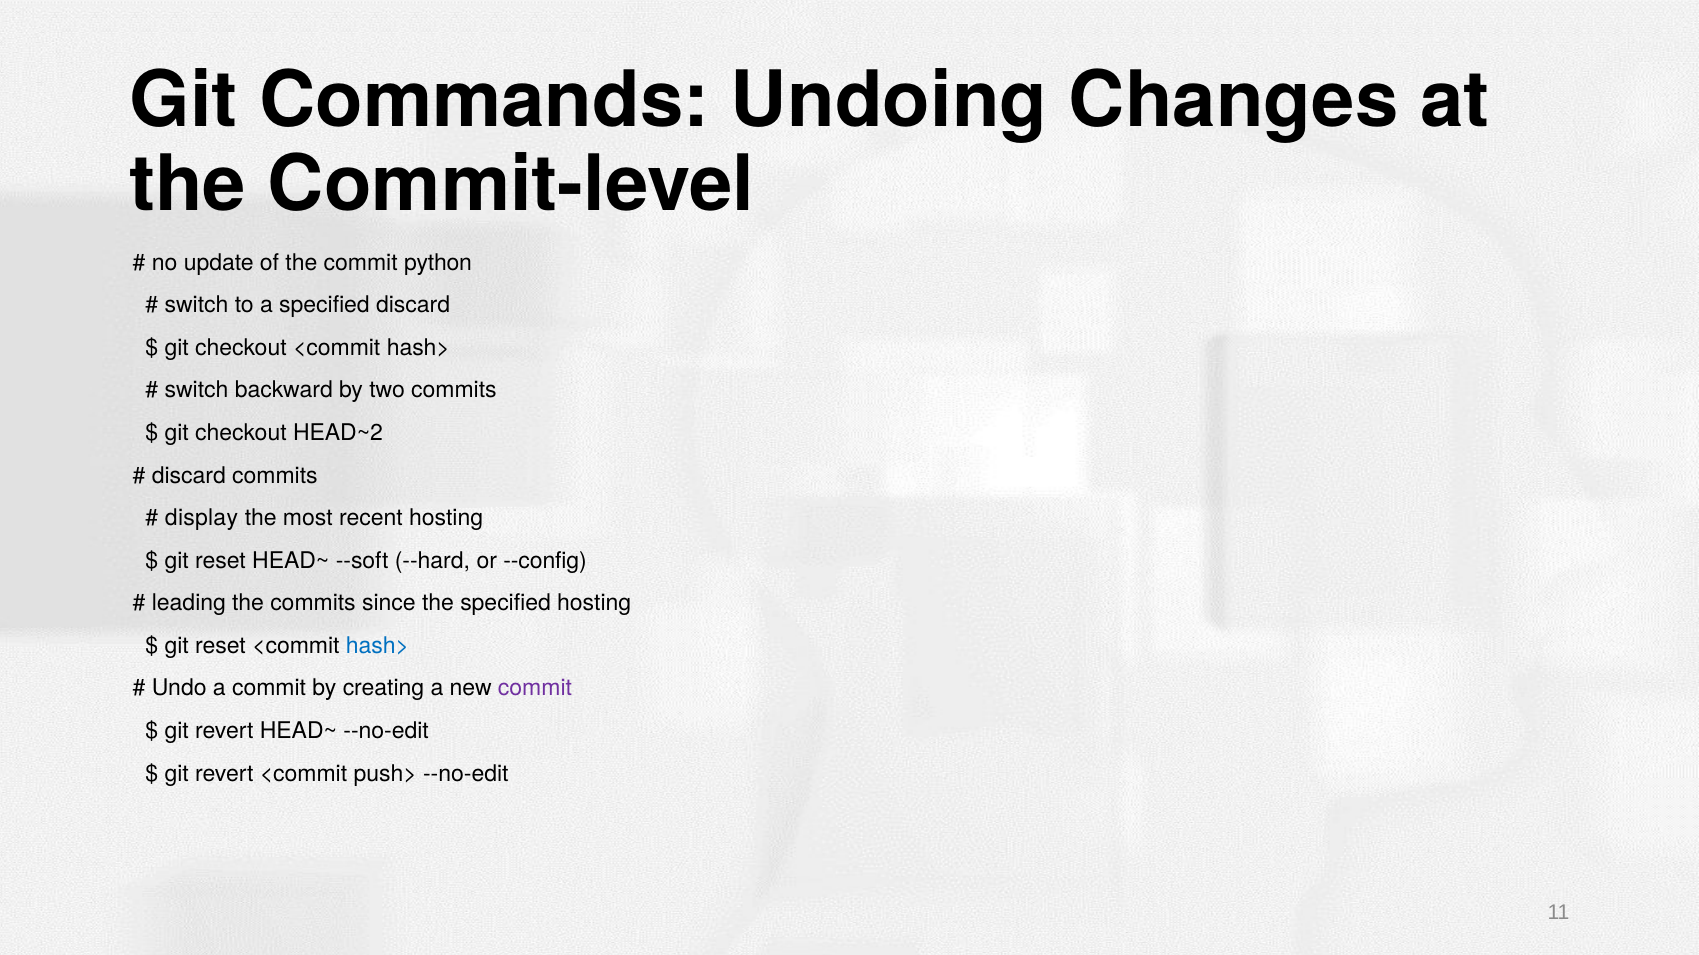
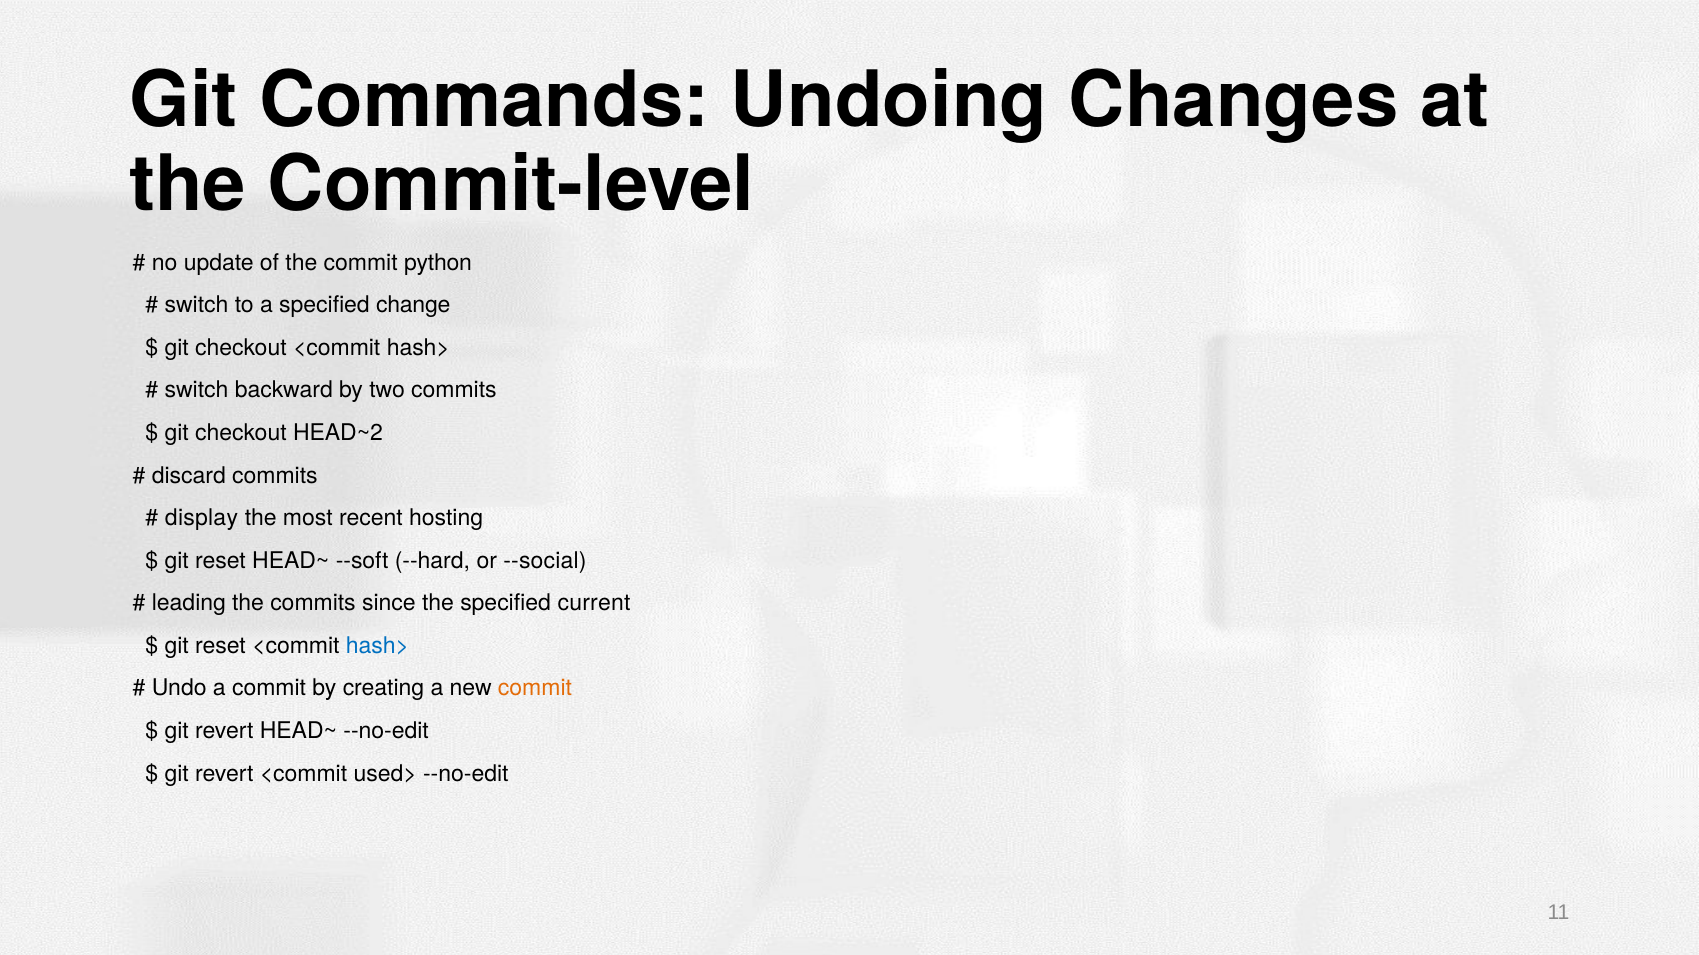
specified discard: discard -> change (413, 305)
--config: --config -> --social (545, 561)
specified hosting: hosting -> current (594, 604)
commit colour: purple -> orange (535, 689)
push>: push> -> used> (385, 774)
